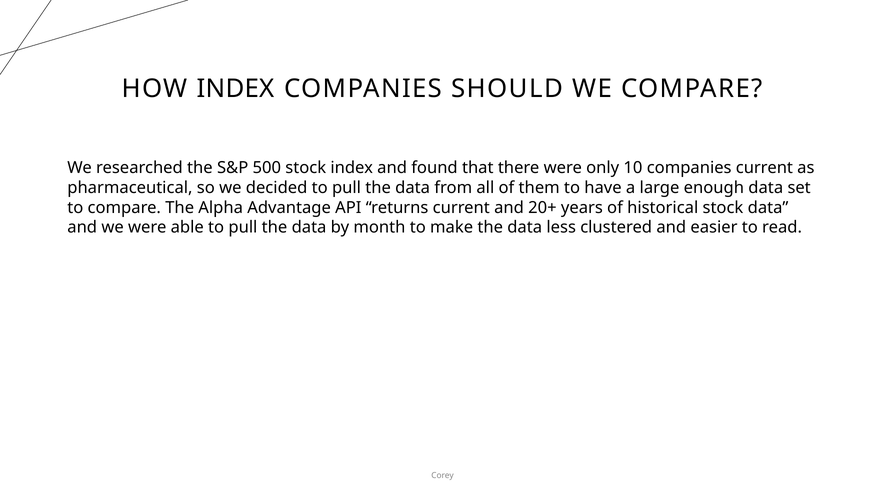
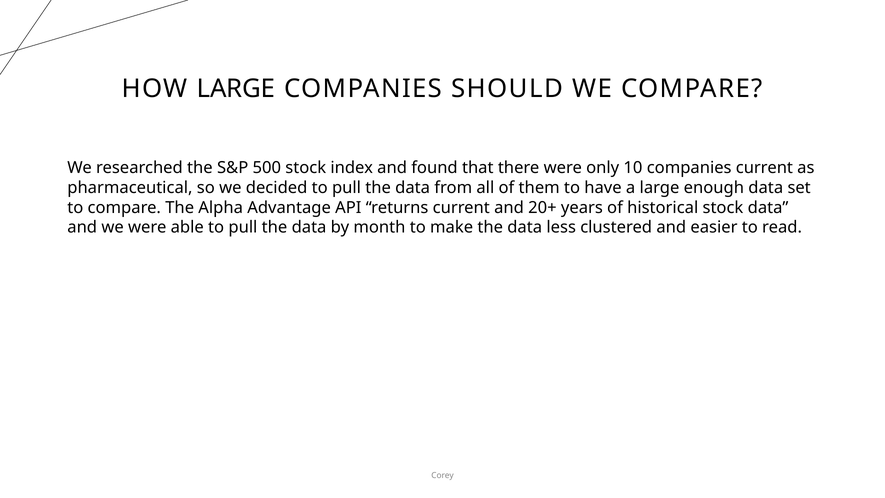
HOW INDEX: INDEX -> LARGE (236, 89)
